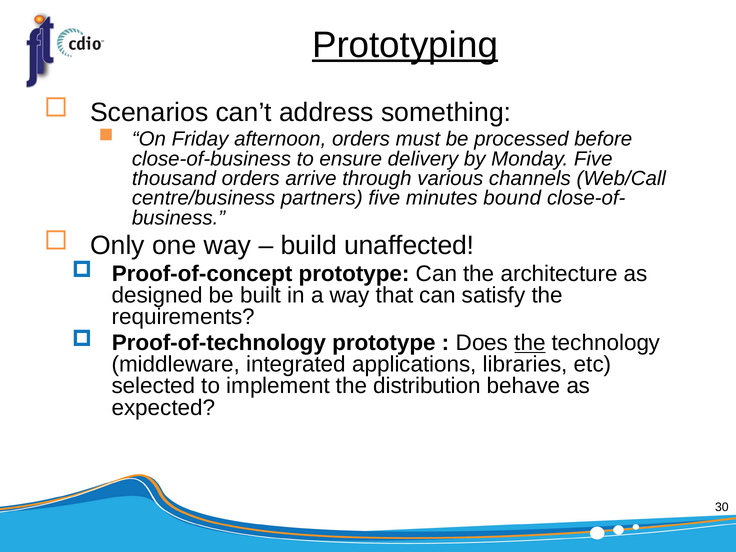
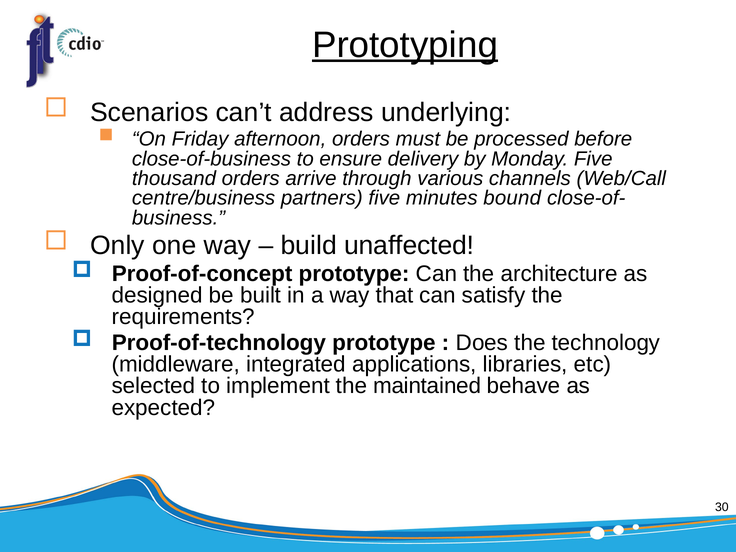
something: something -> underlying (446, 112)
the underline: present -> none (530, 343)
distribution: distribution -> maintained (427, 386)
